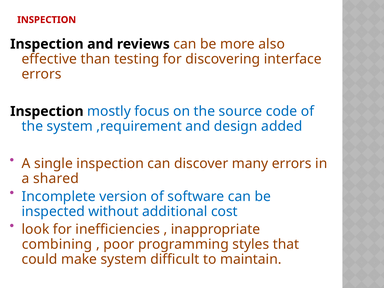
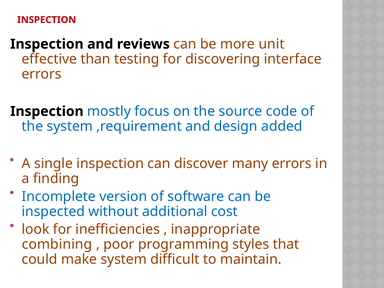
also: also -> unit (272, 44)
shared: shared -> finding (56, 179)
